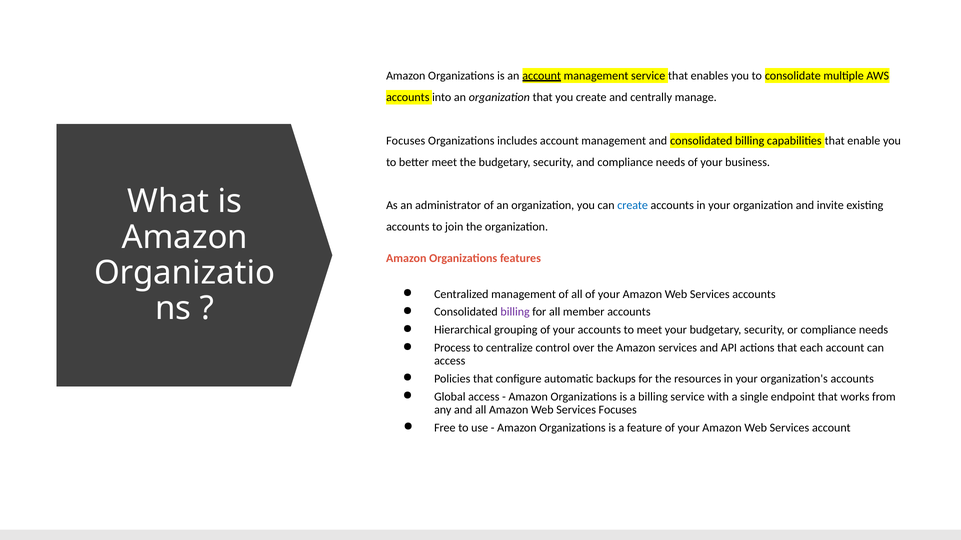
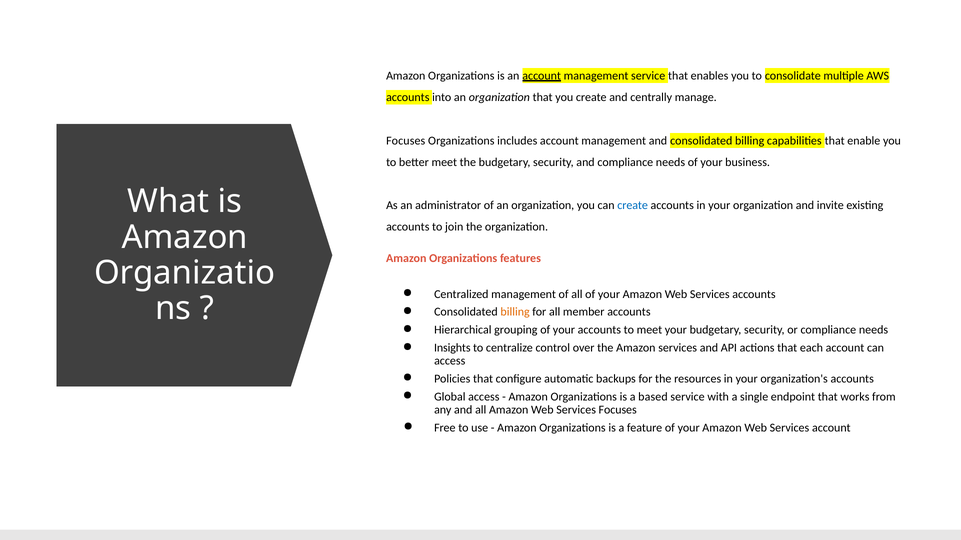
billing colour: purple -> orange (515, 312)
Process: Process -> Insights (452, 348)
a billing: billing -> based (653, 397)
